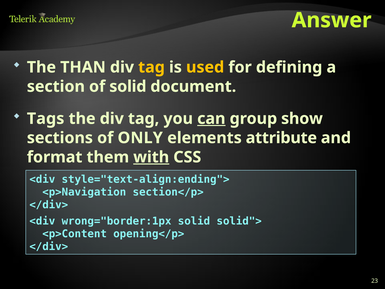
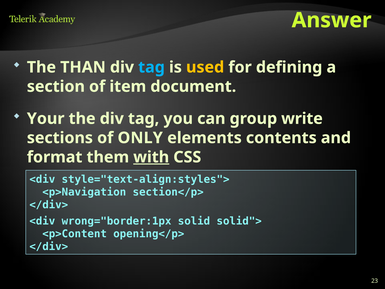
tag colour: yellow -> light blue (152, 67)
of solid: solid -> item (128, 86)
Tags: Tags -> Your (46, 118)
can underline: present -> none (211, 118)
show: show -> write (302, 118)
attribute: attribute -> contents (281, 138)
style="text-align:ending">: style="text-align:ending"> -> style="text-align:styles"> (146, 179)
